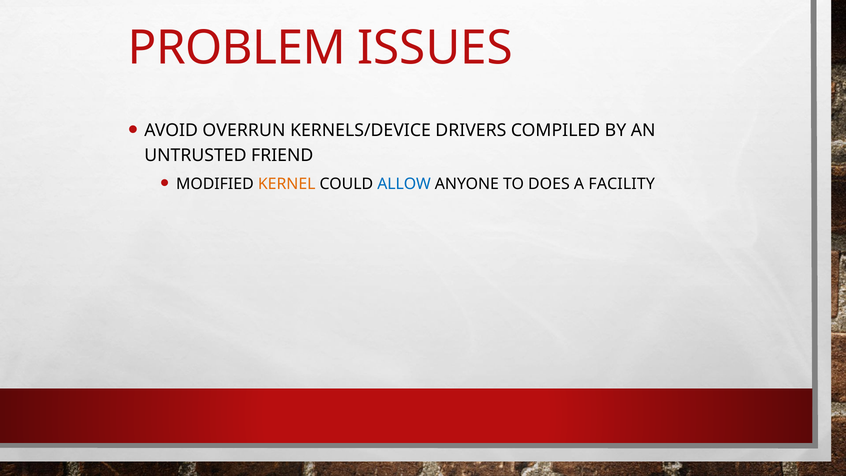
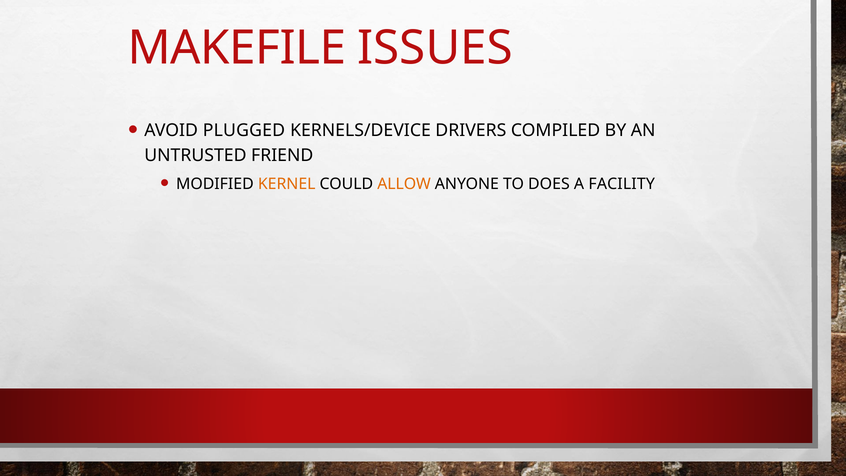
PROBLEM: PROBLEM -> MAKEFILE (237, 48)
OVERRUN: OVERRUN -> PLUGGED (244, 130)
ALLOW colour: blue -> orange (404, 184)
